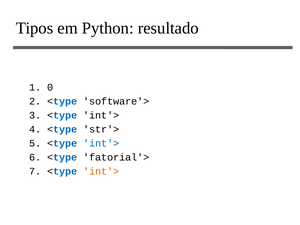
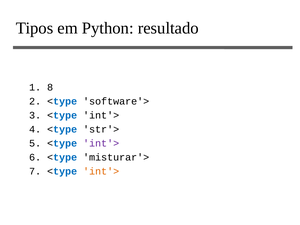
0: 0 -> 8 (50, 87)
int'> colour: blue -> purple (101, 143)
fatorial'>: fatorial'> -> misturar'> (116, 157)
